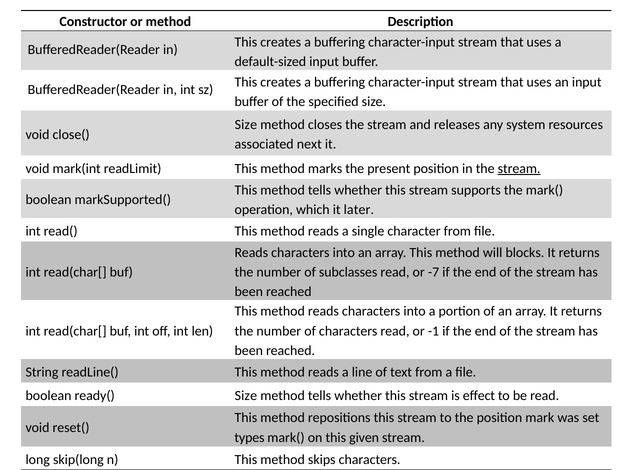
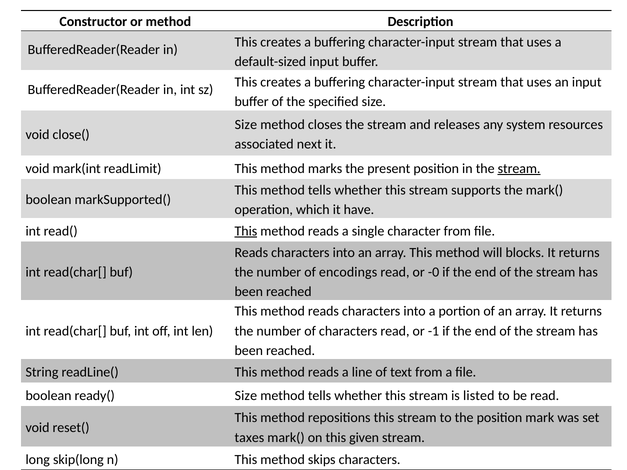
later: later -> have (359, 210)
This underline: none -> present (246, 231)
subclasses: subclasses -> encodings (348, 272)
-7: -7 -> -0 (434, 272)
effect: effect -> listed (479, 396)
types: types -> taxes (249, 438)
